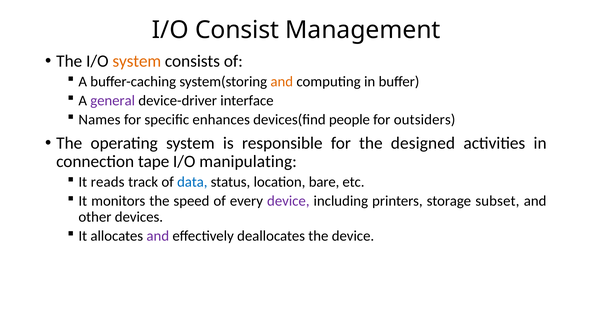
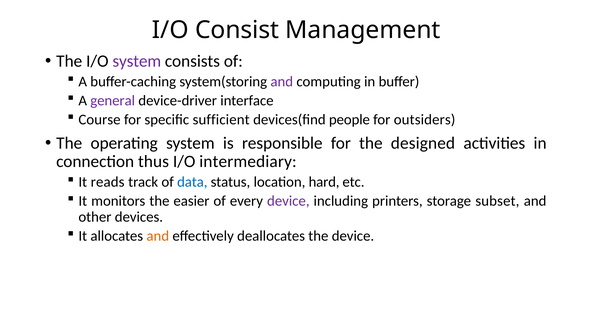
system colour: orange -> purple (137, 61)
and colour: orange -> purple (282, 81)
Names: Names -> Course (99, 120)
enhances: enhances -> sufficient (221, 120)
tape: tape -> thus (154, 162)
manipulating: manipulating -> intermediary (248, 162)
bare: bare -> hard (324, 182)
speed: speed -> easier (191, 201)
and colour: purple -> orange (158, 236)
